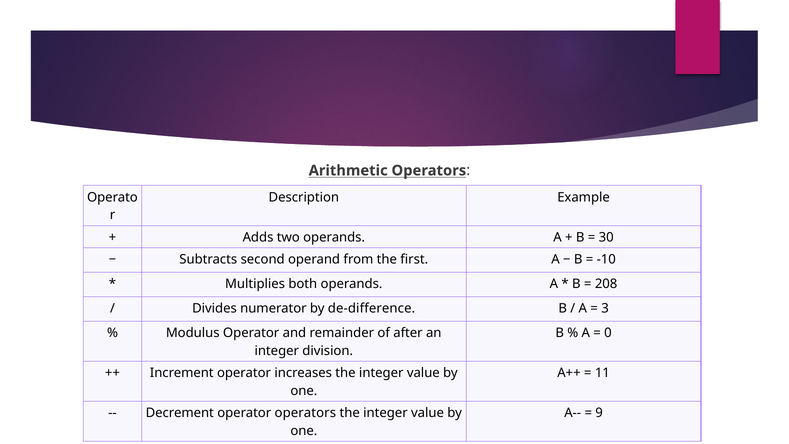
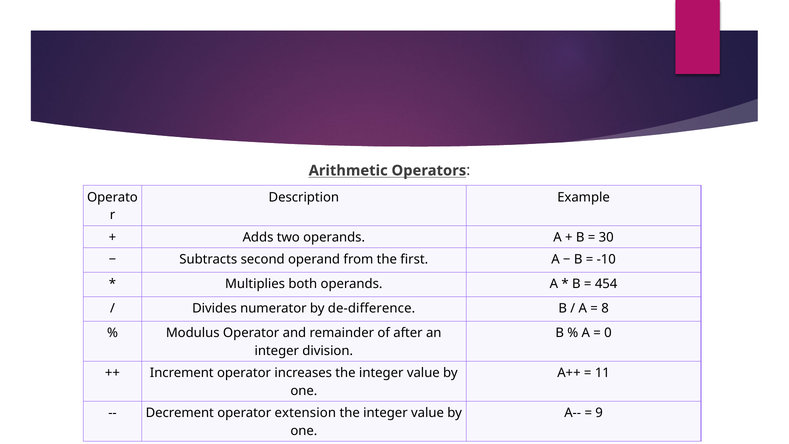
208: 208 -> 454 (606, 284)
3: 3 -> 8 (605, 308)
operator operators: operators -> extension (305, 413)
